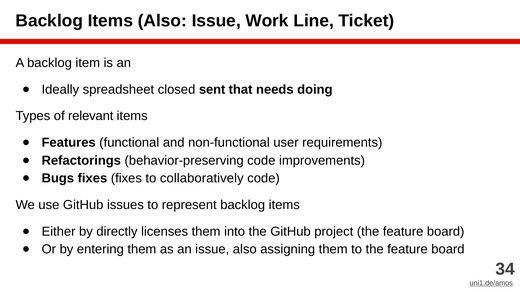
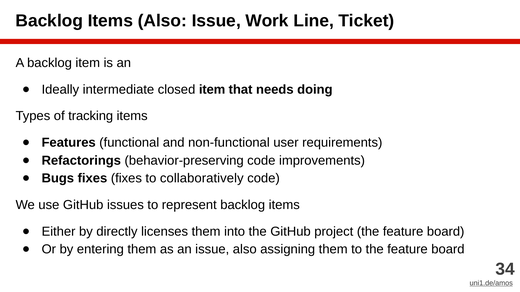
spreadsheet: spreadsheet -> intermediate (118, 90)
closed sent: sent -> item (212, 90)
relevant: relevant -> tracking (91, 116)
